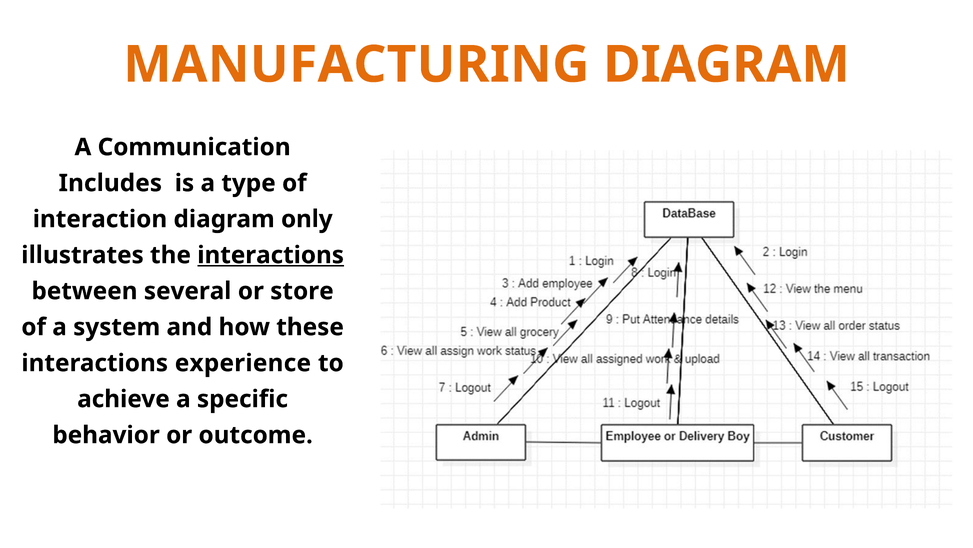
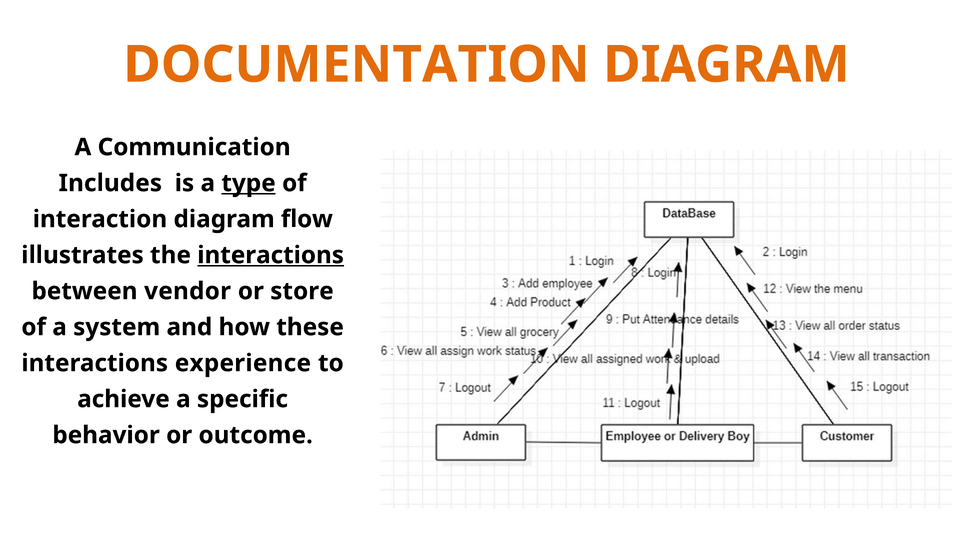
MANUFACTURING: MANUFACTURING -> DOCUMENTATION (356, 65)
type underline: none -> present (249, 183)
only: only -> flow (307, 219)
several: several -> vendor (188, 291)
